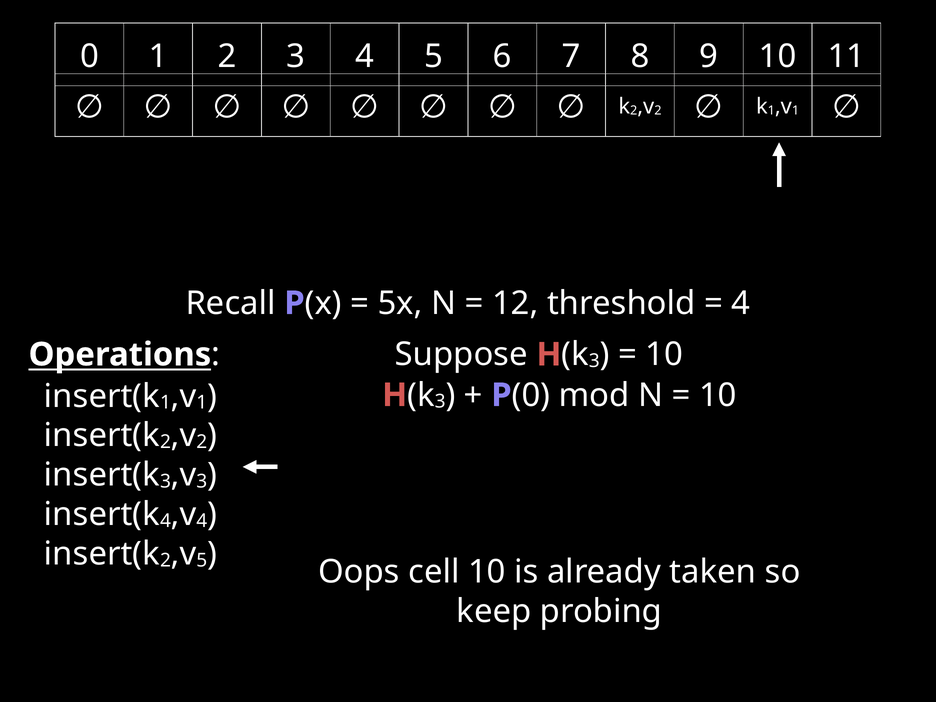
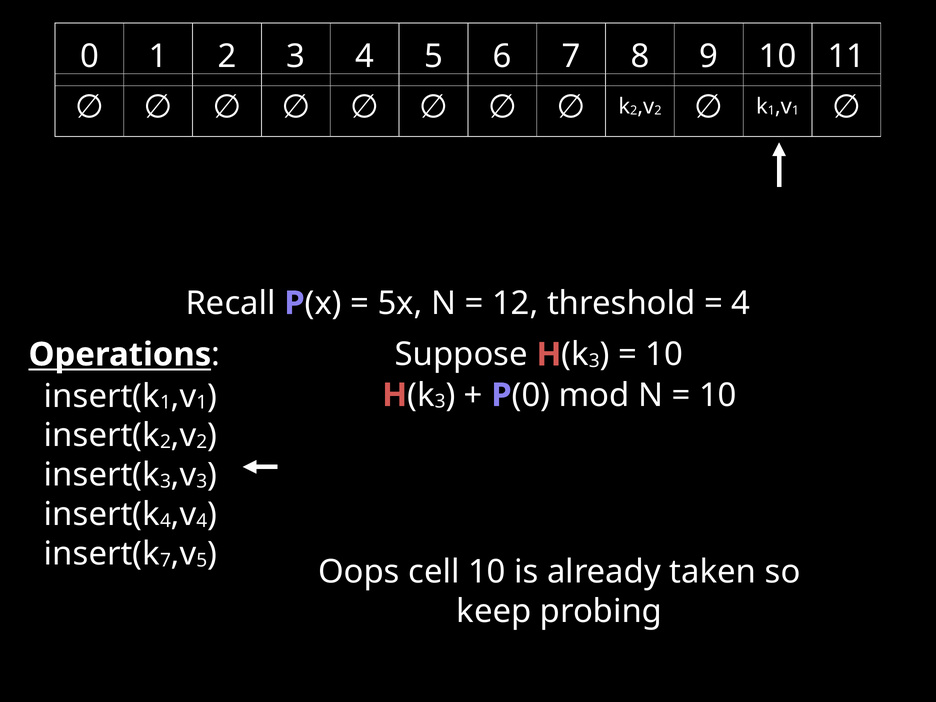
2: 2 -> 7 (166, 560)
